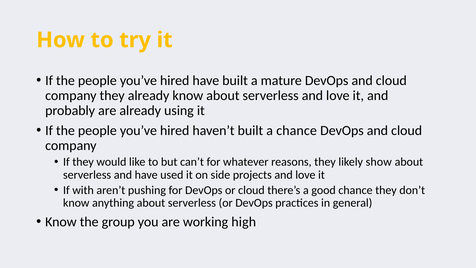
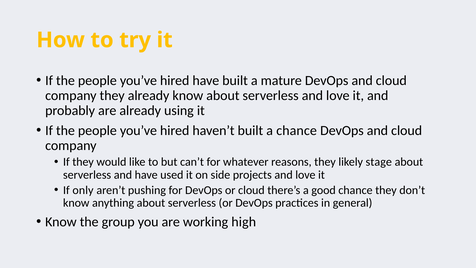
show: show -> stage (379, 162)
with: with -> only (83, 190)
